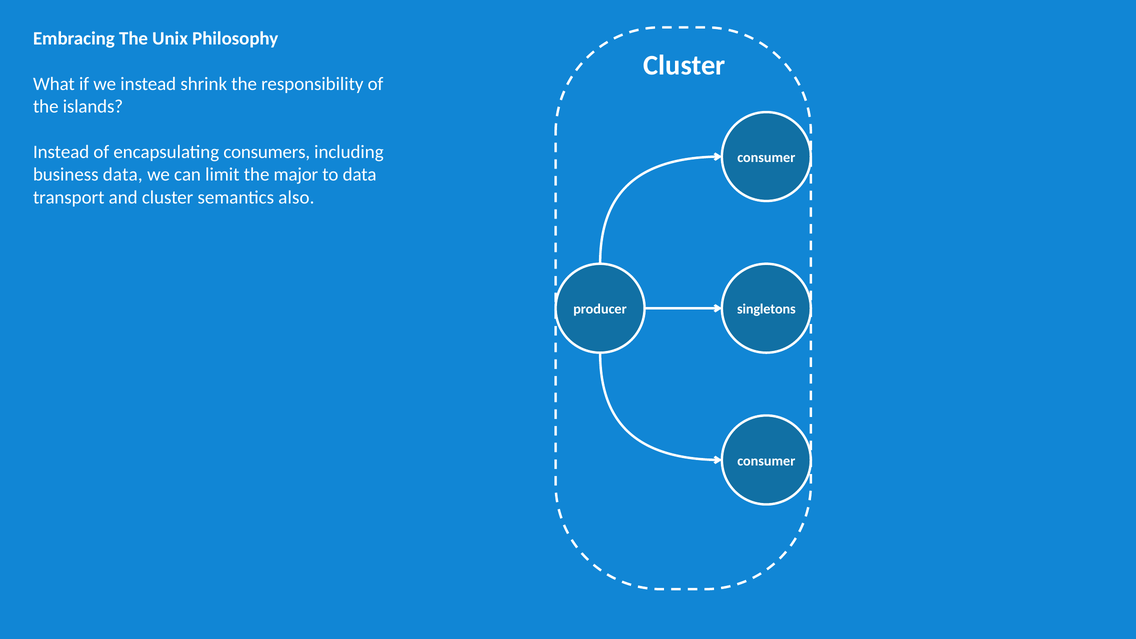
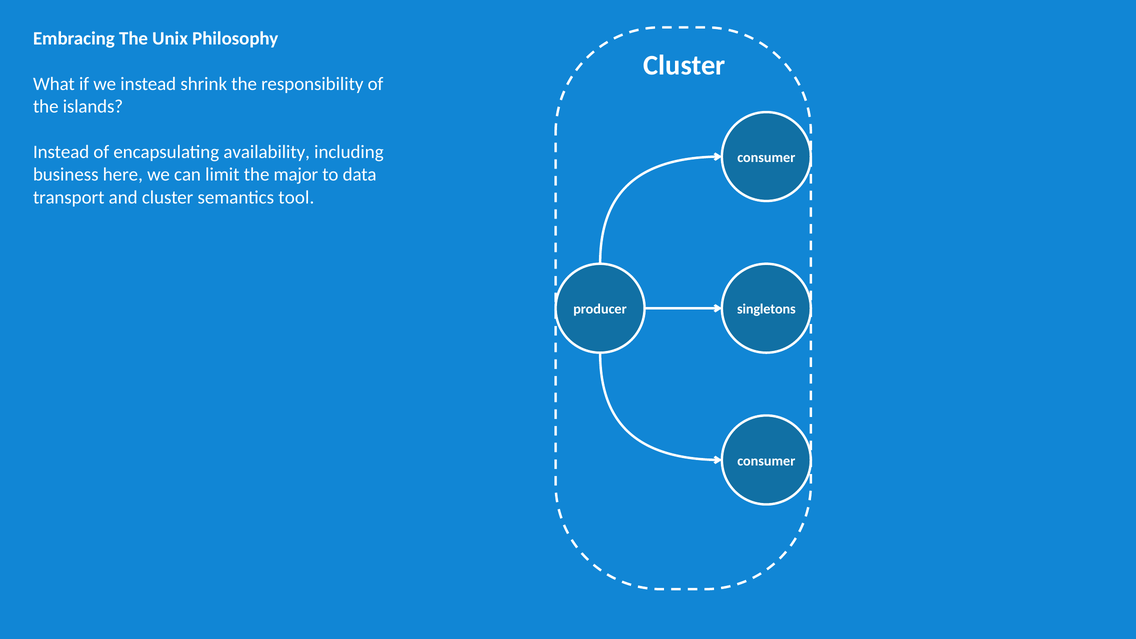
consumers: consumers -> availability (267, 152)
business data: data -> here (123, 175)
also: also -> tool (296, 197)
